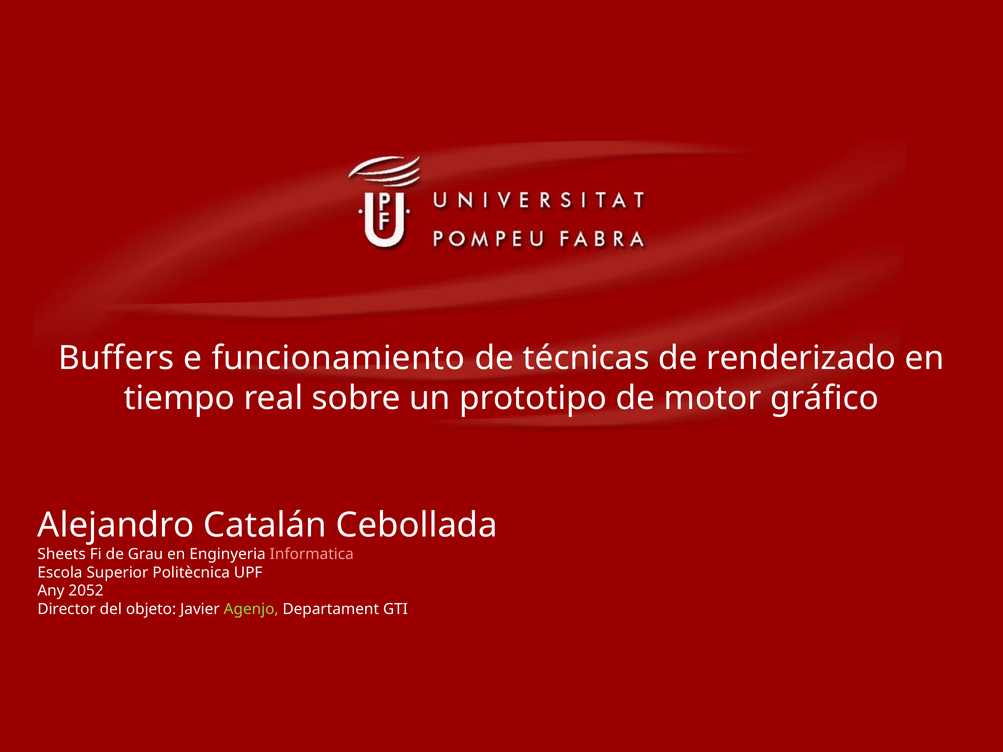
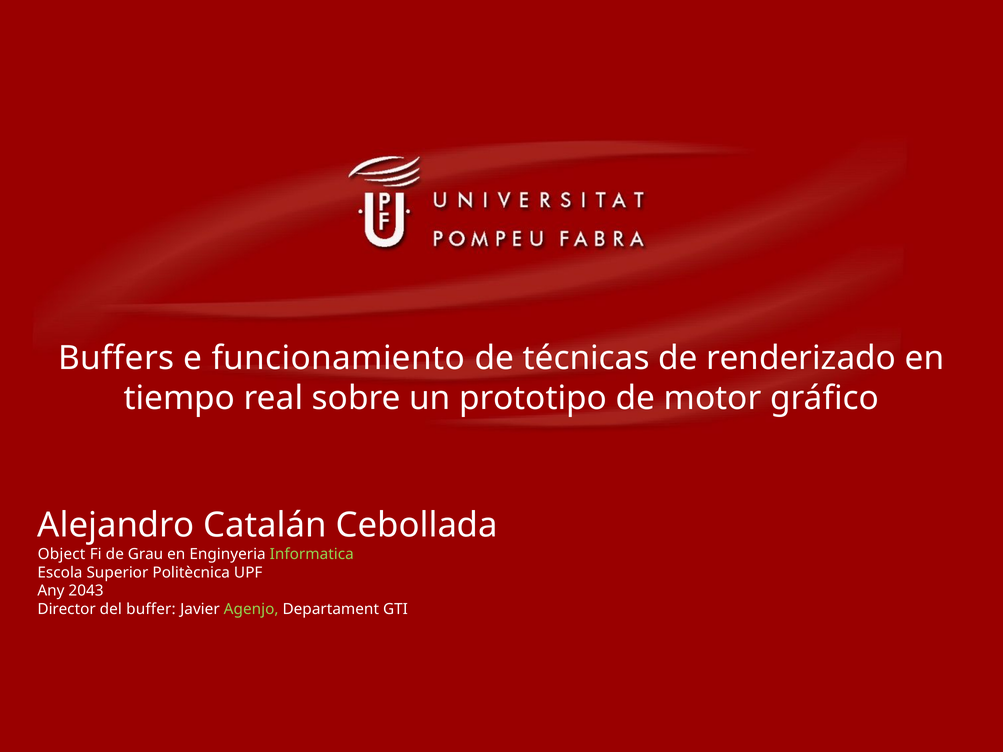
Sheets: Sheets -> Object (62, 554)
Informatica colour: pink -> light green (312, 554)
2052: 2052 -> 2043 (86, 591)
objeto: objeto -> buffer (151, 610)
